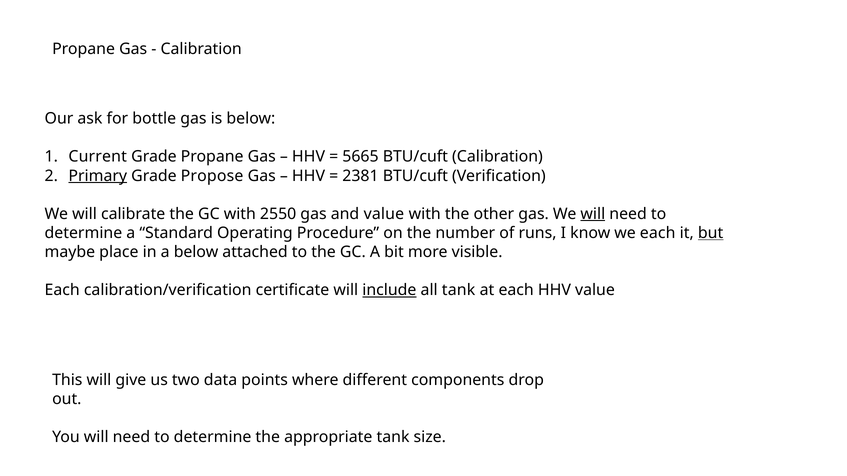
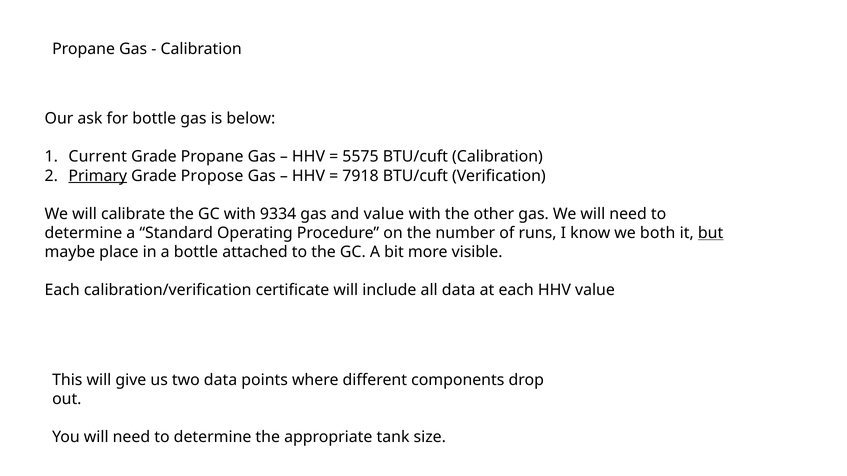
5665: 5665 -> 5575 (360, 157)
2381: 2381 -> 7918 (360, 176)
2550: 2550 -> 9334 (278, 214)
will underline: present -> none (593, 214)
we each: each -> both (658, 233)
a below: below -> bottle (196, 252)
include underline: present -> none (389, 290)
all tank: tank -> data (459, 290)
